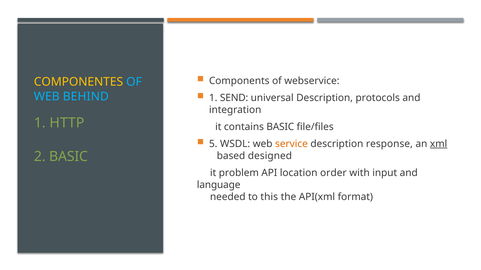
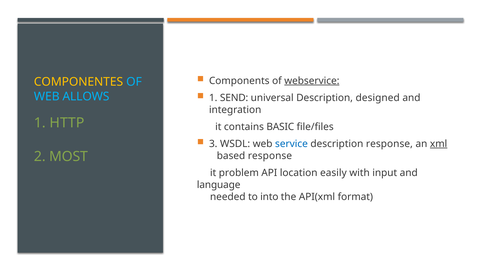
webservice underline: none -> present (312, 81)
protocols: protocols -> designed (378, 98)
BEHIND: BEHIND -> ALLOWS (86, 97)
5: 5 -> 3 (213, 144)
service colour: orange -> blue (291, 144)
2 BASIC: BASIC -> MOST (68, 157)
based designed: designed -> response (270, 156)
order: order -> easily (333, 173)
this: this -> into (269, 197)
